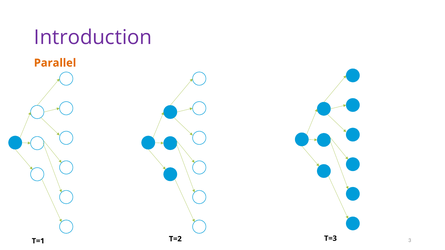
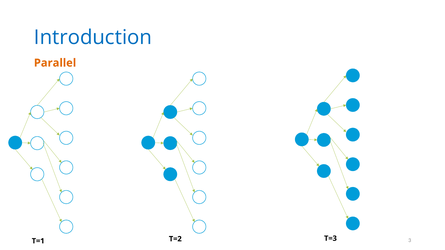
Introduction colour: purple -> blue (93, 37)
